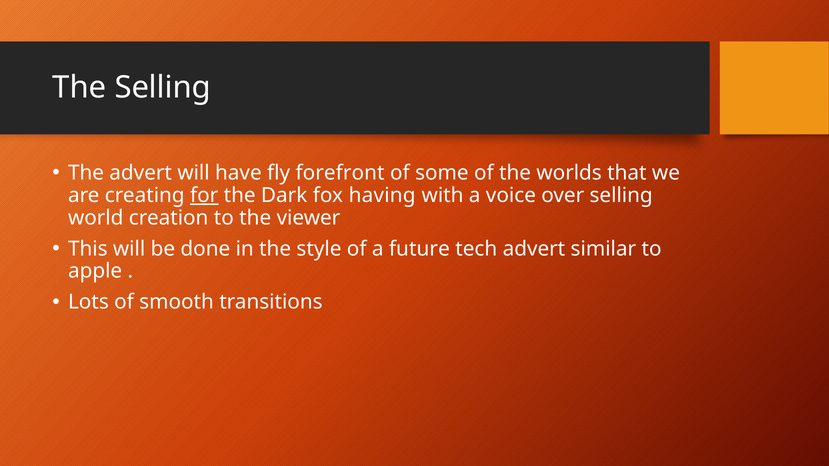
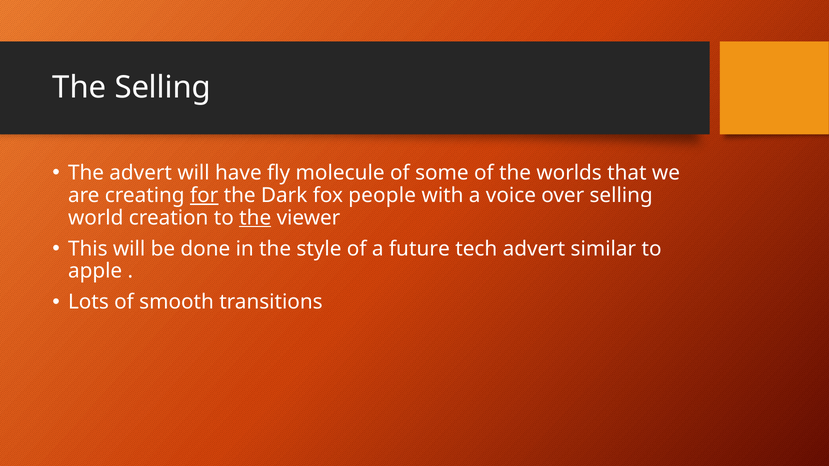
forefront: forefront -> molecule (340, 173)
having: having -> people (382, 195)
the underline: none -> present (255, 218)
